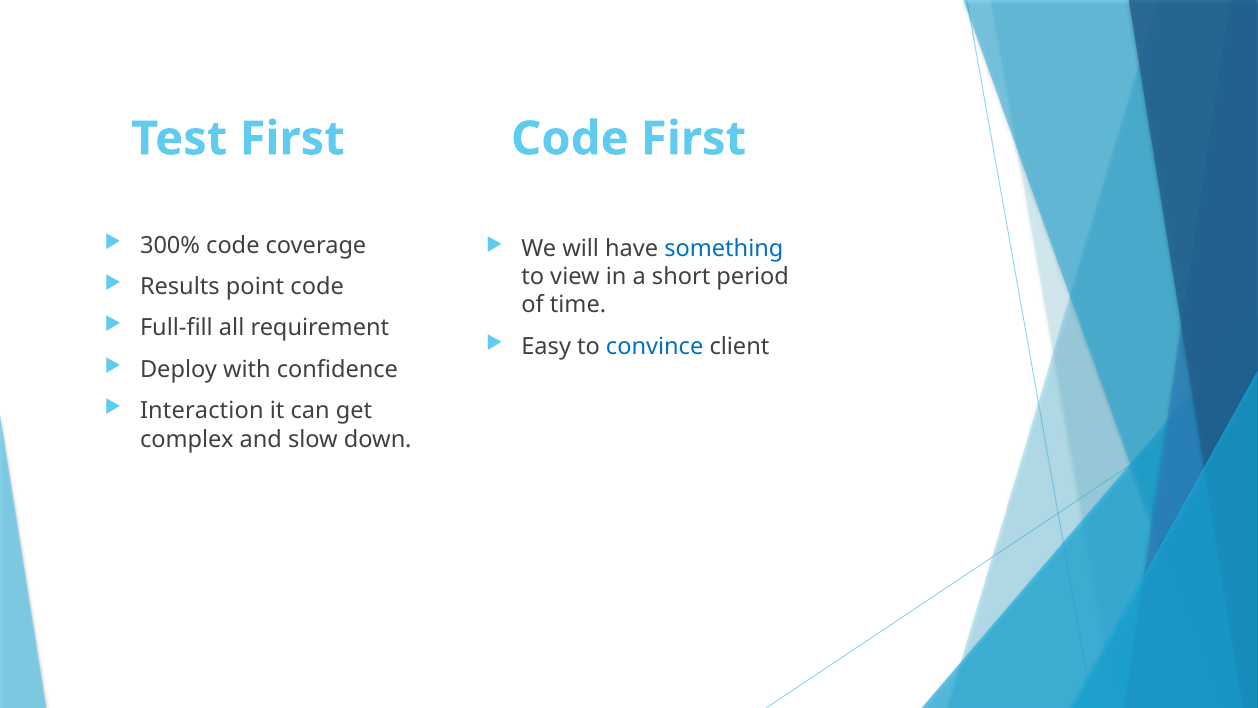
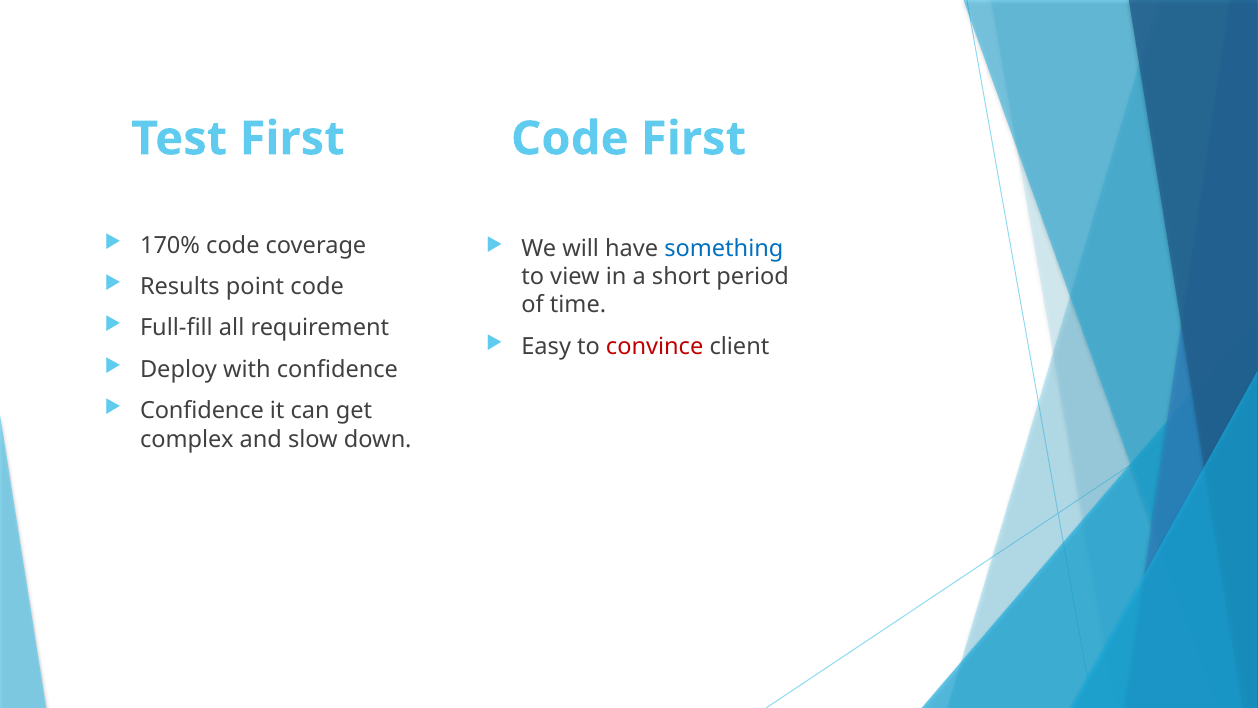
300%: 300% -> 170% (170, 245)
convince colour: blue -> red (655, 346)
Interaction: Interaction -> Confidence (202, 411)
